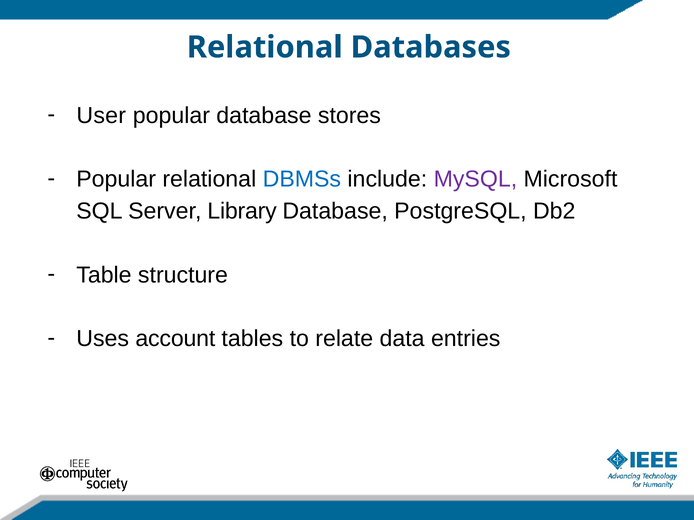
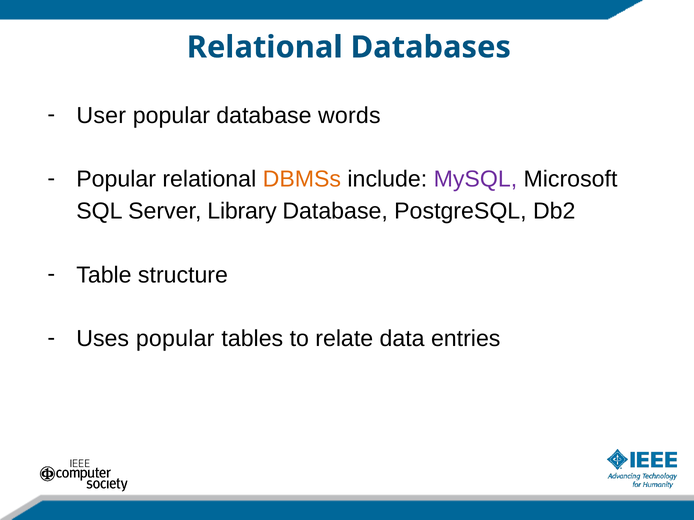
stores: stores -> words (349, 116)
DBMSs colour: blue -> orange (302, 179)
Uses account: account -> popular (175, 339)
